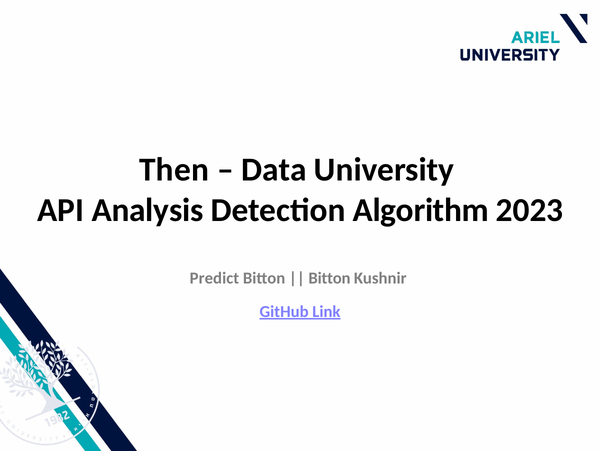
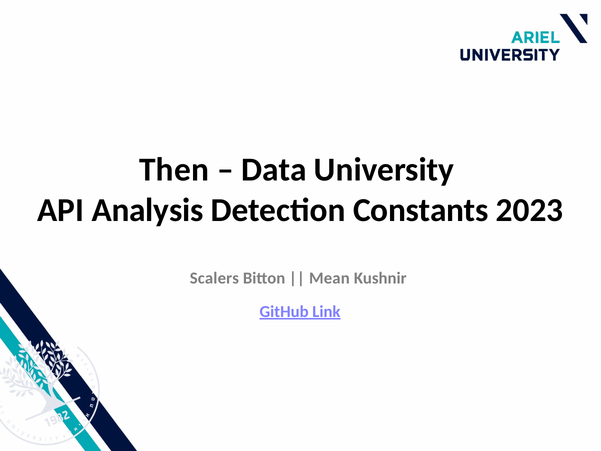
Algorithm: Algorithm -> Constants (421, 210)
Predict: Predict -> Scalers (214, 278)
Bitton: Bitton -> Mean (329, 278)
